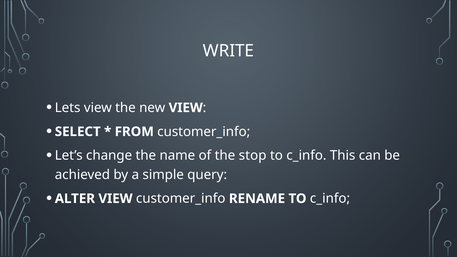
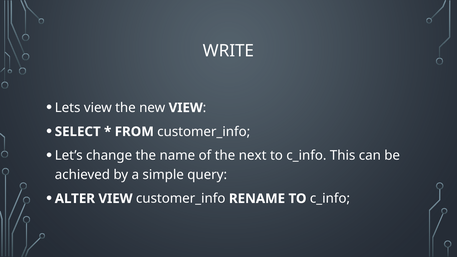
stop: stop -> next (253, 156)
